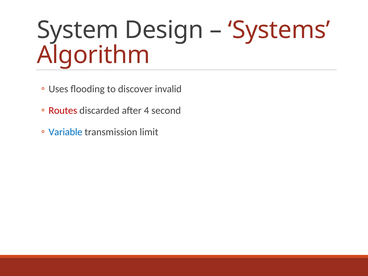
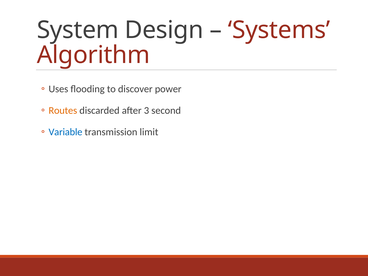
invalid: invalid -> power (168, 89)
Routes colour: red -> orange (63, 111)
4: 4 -> 3 (146, 111)
